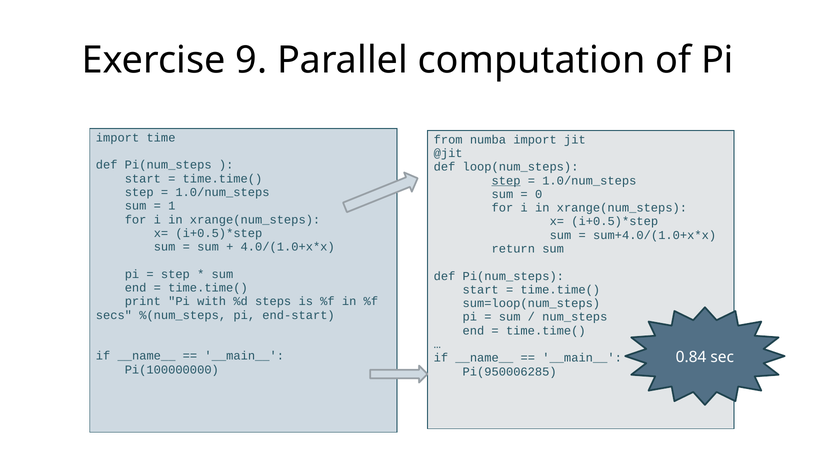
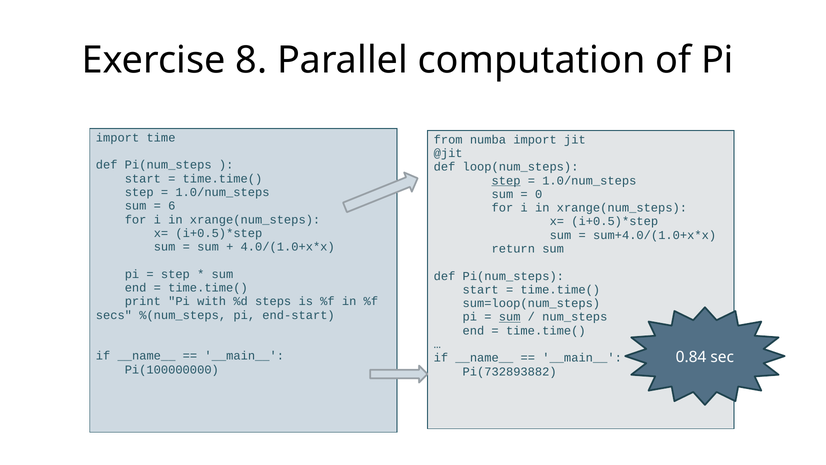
9: 9 -> 8 (251, 60)
1: 1 -> 6 (172, 206)
sum underline: none -> present (510, 317)
Pi(950006285: Pi(950006285 -> Pi(732893882 (510, 371)
